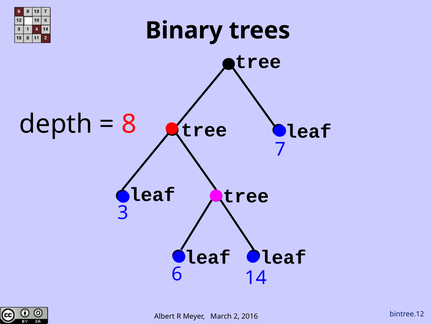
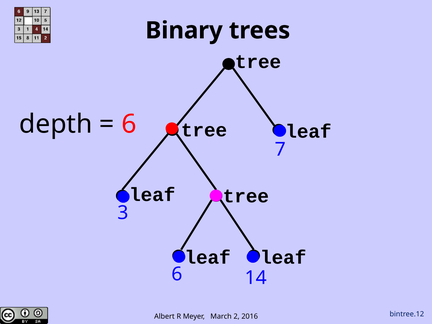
8: 8 -> 6 (129, 124)
